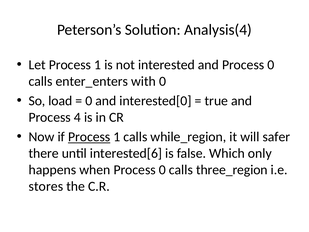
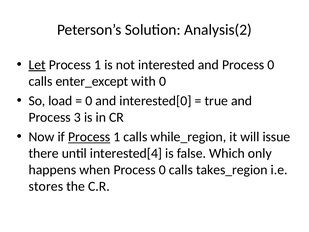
Analysis(4: Analysis(4 -> Analysis(2 (218, 30)
Let underline: none -> present (37, 65)
enter_enters: enter_enters -> enter_except (92, 81)
4: 4 -> 3 (77, 117)
safer: safer -> issue (276, 137)
interested[6: interested[6 -> interested[4 (126, 153)
three_region: three_region -> takes_region (232, 170)
